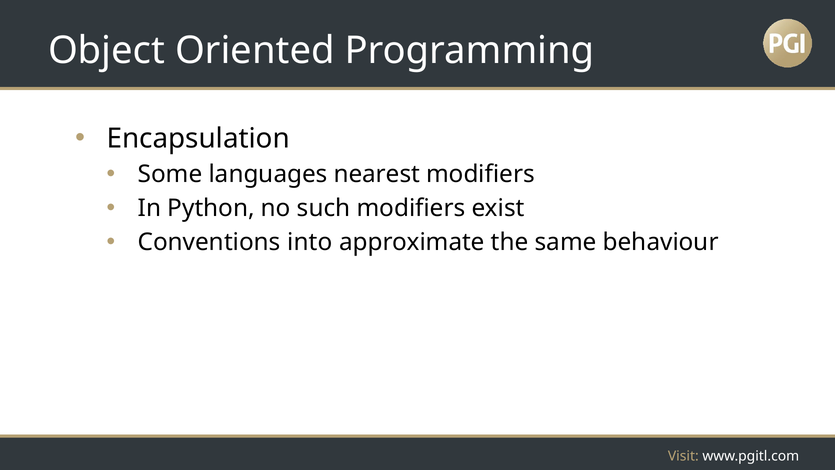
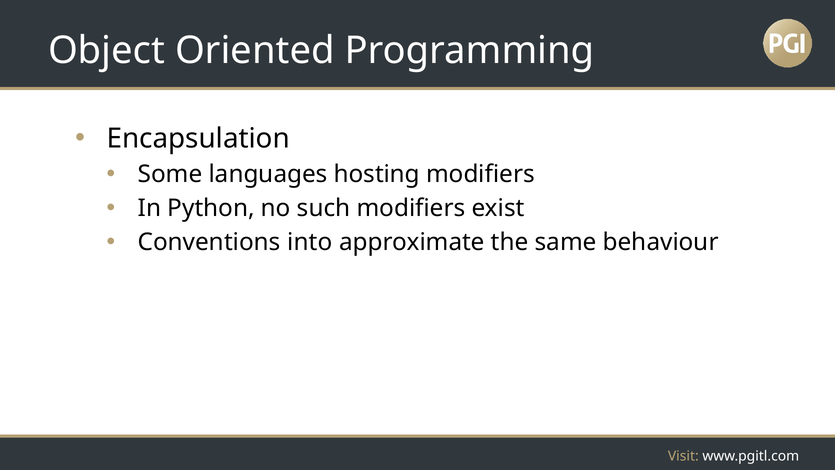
nearest: nearest -> hosting (377, 174)
